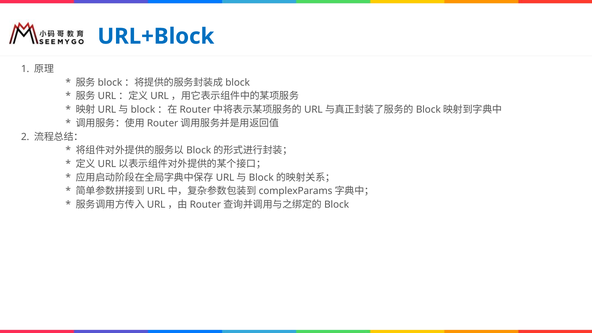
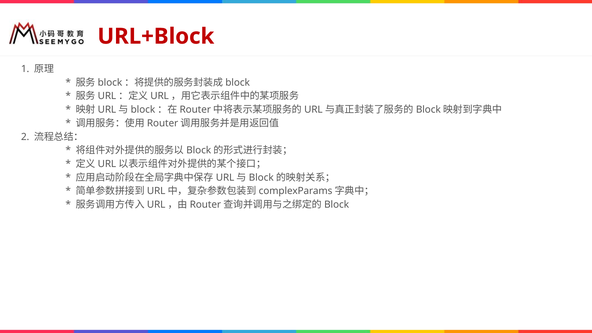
URL+Block colour: blue -> red (156, 36)
